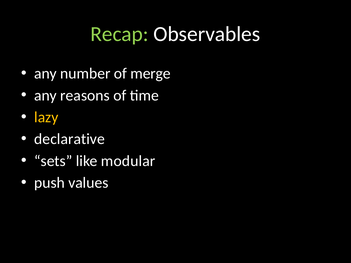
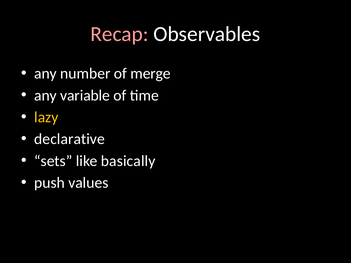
Recap colour: light green -> pink (120, 34)
reasons: reasons -> variable (85, 95)
modular: modular -> basically (128, 161)
